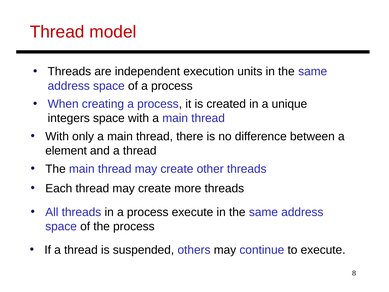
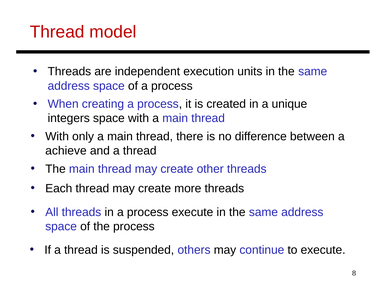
element: element -> achieve (66, 151)
